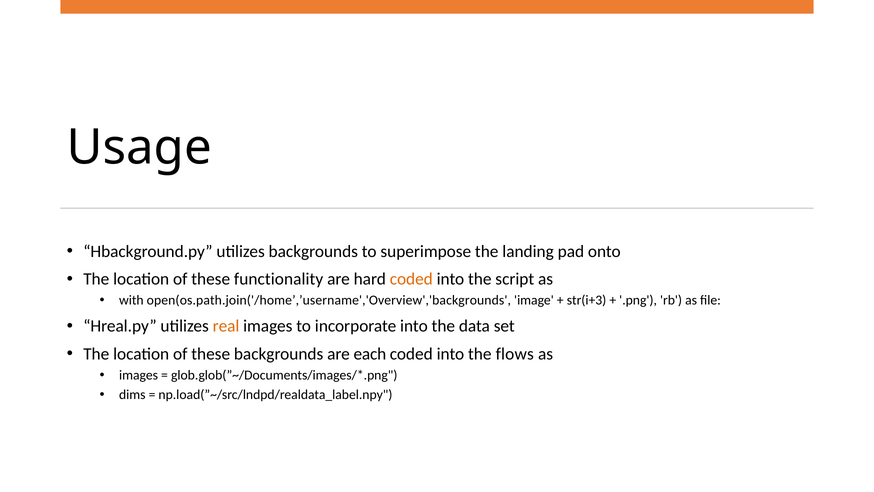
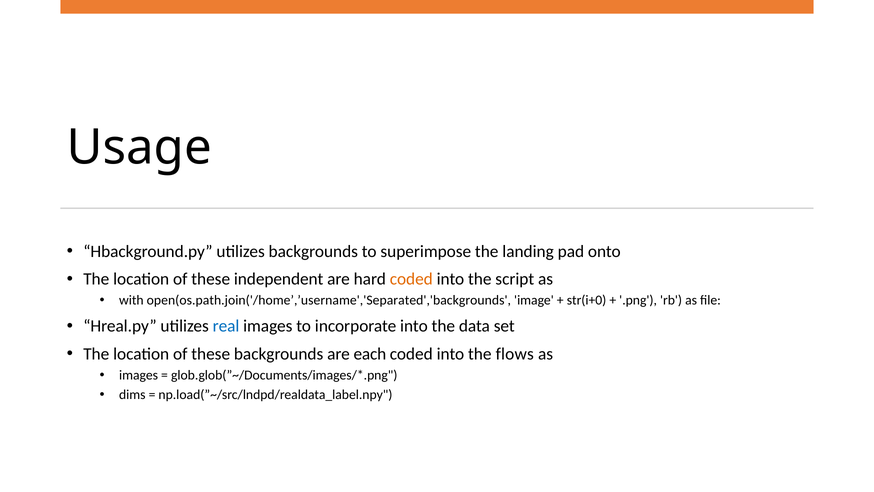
functionality: functionality -> independent (279, 279)
open(os.path.join('/home’,’username','Overview','backgrounds: open(os.path.join('/home’,’username','Overview','backgrounds -> open(os.path.join('/home’,’username','Separated','backgrounds (329, 300)
str(i+3: str(i+3 -> str(i+0 (587, 300)
real colour: orange -> blue (226, 326)
